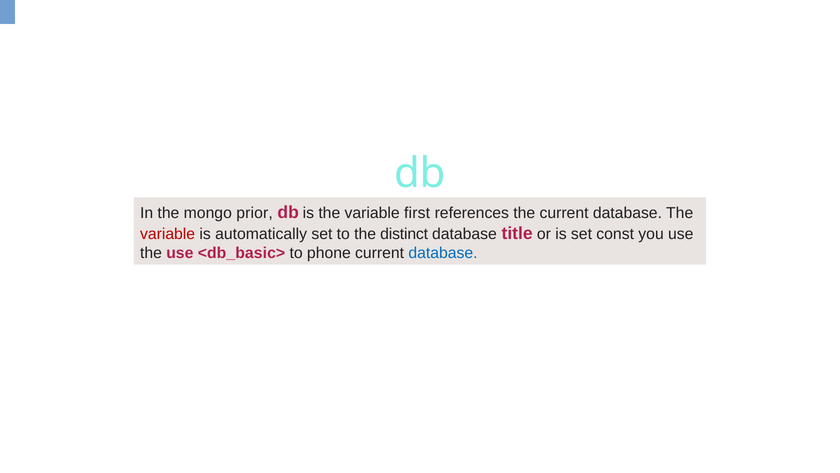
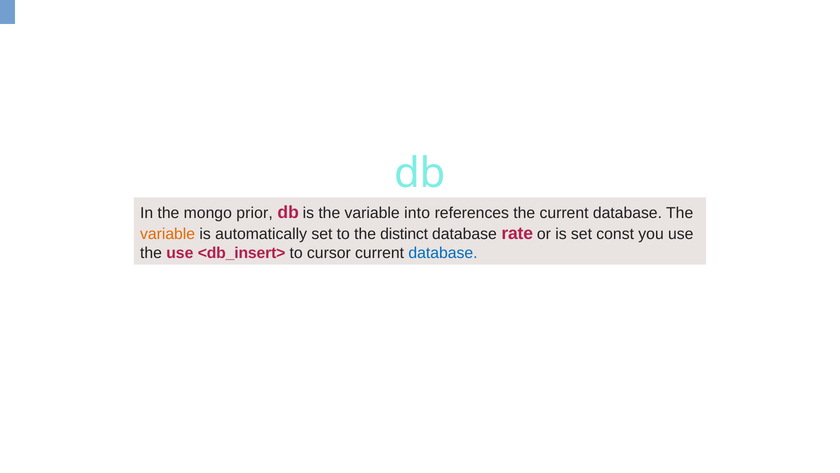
first: first -> into (417, 213)
variable colour: red -> orange (168, 234)
title: title -> rate (517, 233)
<db_basic>: <db_basic> -> <db_insert> (242, 253)
phone: phone -> cursor (329, 253)
